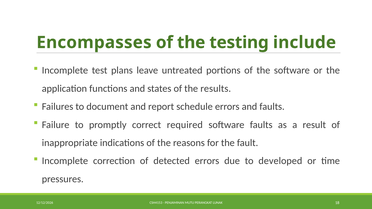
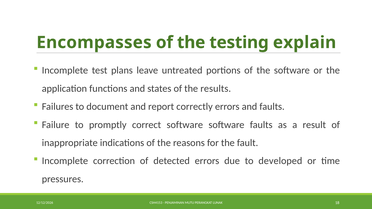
include: include -> explain (305, 42)
schedule: schedule -> correctly (195, 107)
correct required: required -> software (185, 125)
